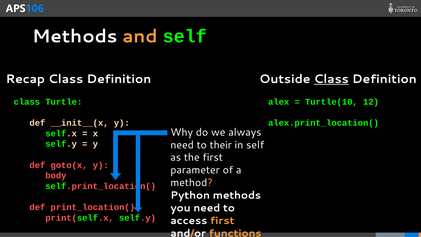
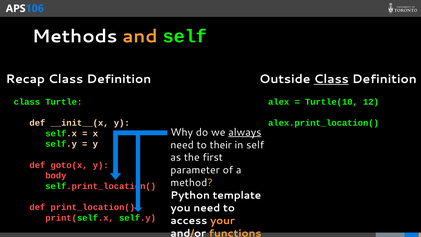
always underline: none -> present (245, 132)
Python methods: methods -> template (237, 195)
access first: first -> your (222, 221)
